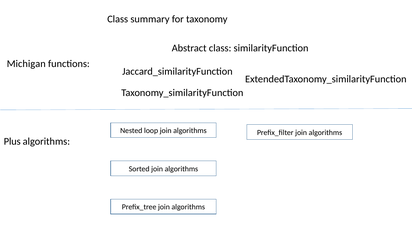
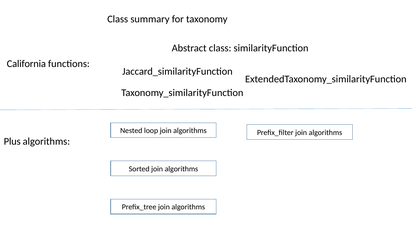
Michigan: Michigan -> California (26, 64)
